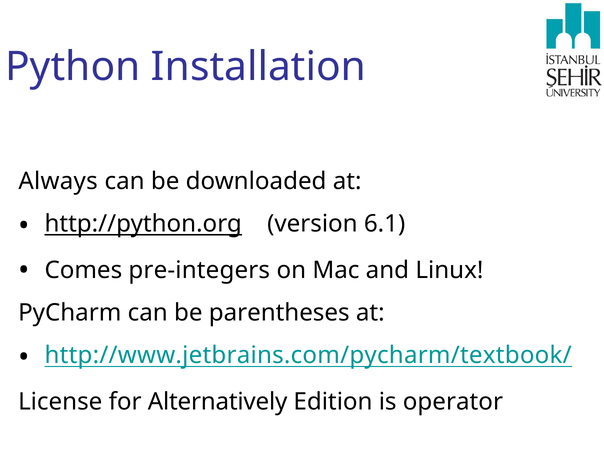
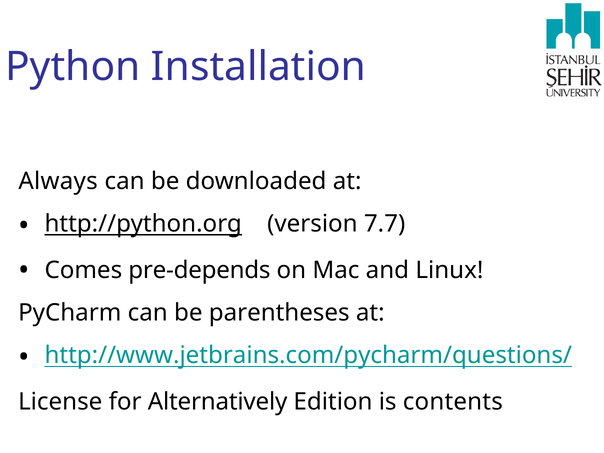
6.1: 6.1 -> 7.7 (385, 224)
pre-integers: pre-integers -> pre-depends (199, 270)
http://www.jetbrains.com/pycharm/textbook/: http://www.jetbrains.com/pycharm/textbook/ -> http://www.jetbrains.com/pycharm/questions/ (308, 355)
operator: operator -> contents (453, 402)
